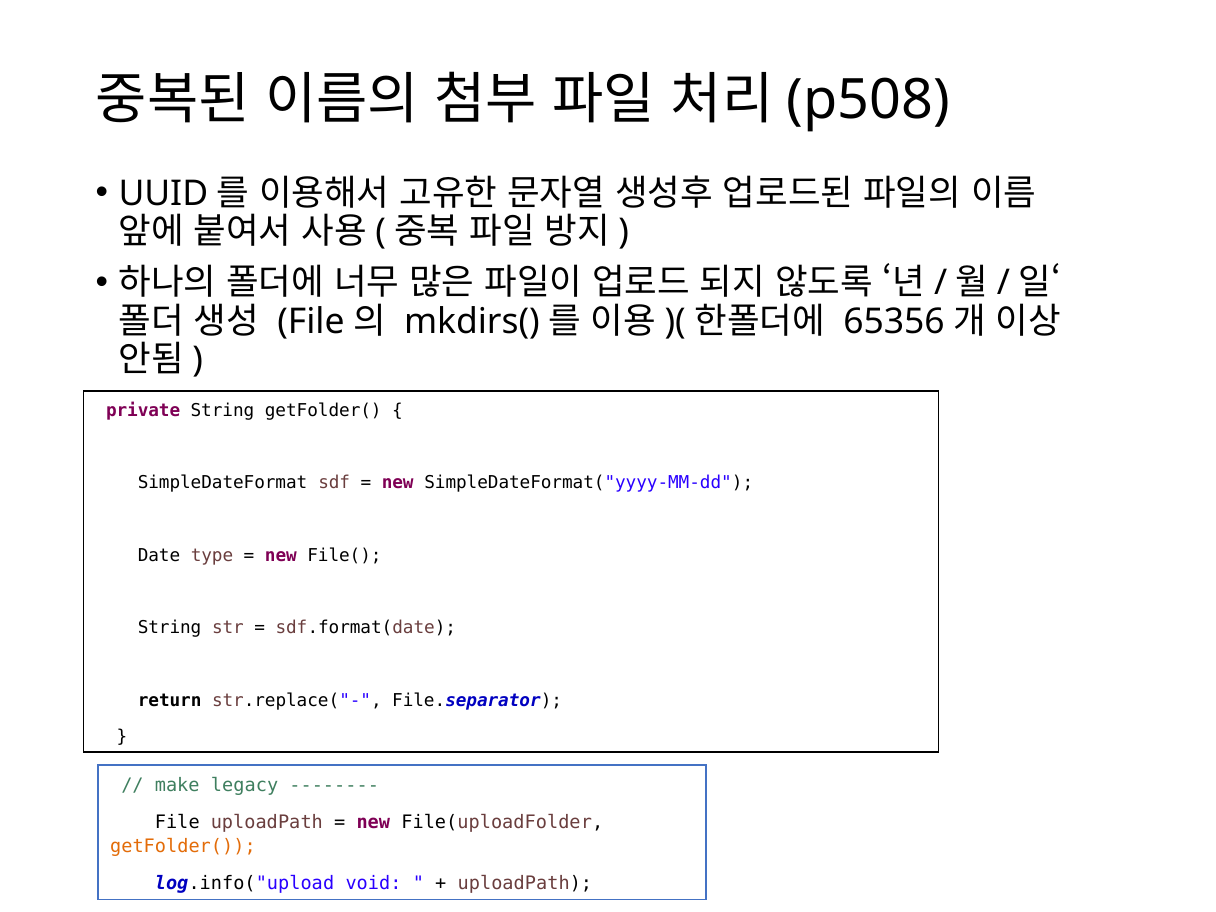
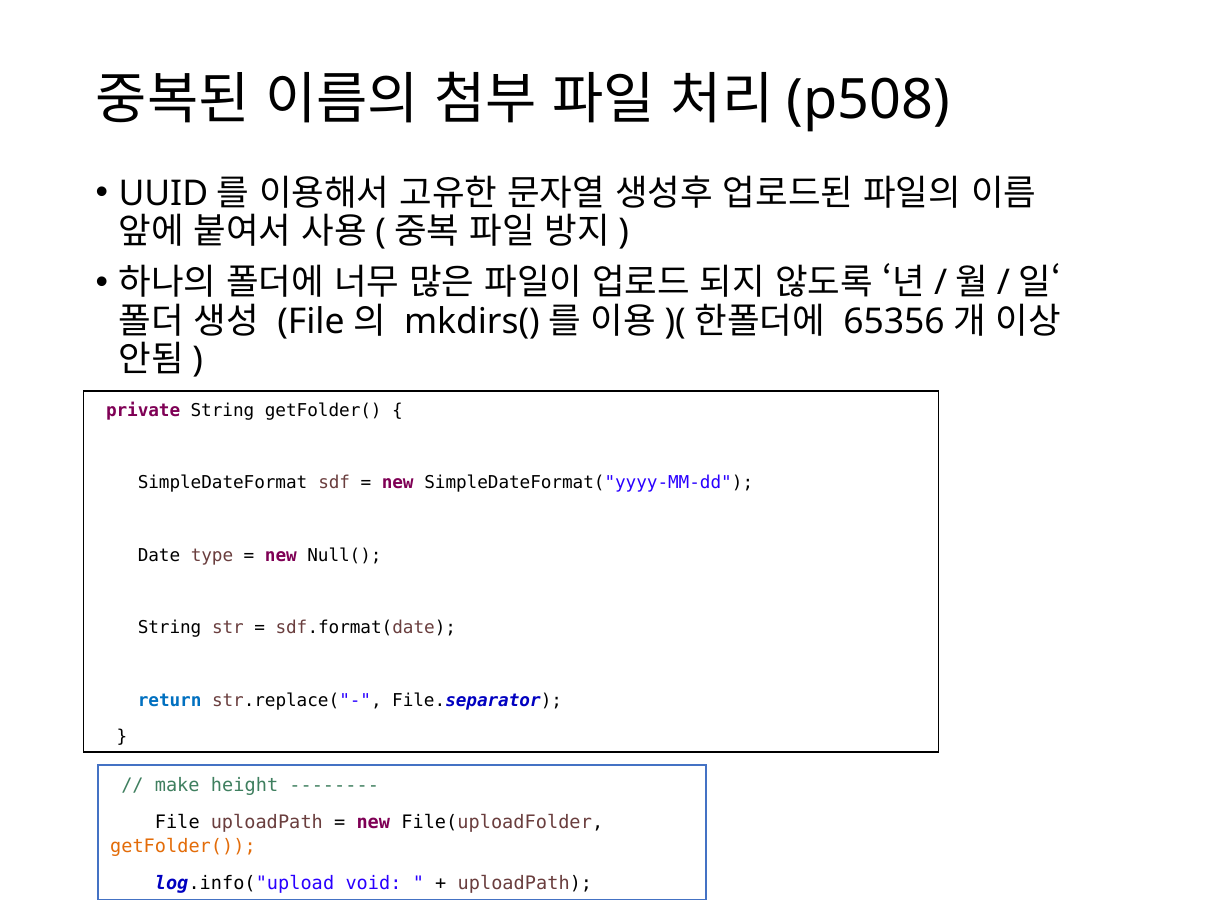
File(: File( -> Null( (344, 555)
return colour: black -> blue (170, 700)
legacy: legacy -> height (245, 785)
